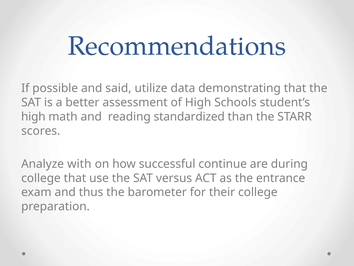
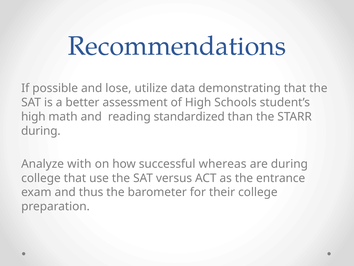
said: said -> lose (118, 88)
scores: scores -> during (41, 131)
continue: continue -> whereas (223, 164)
